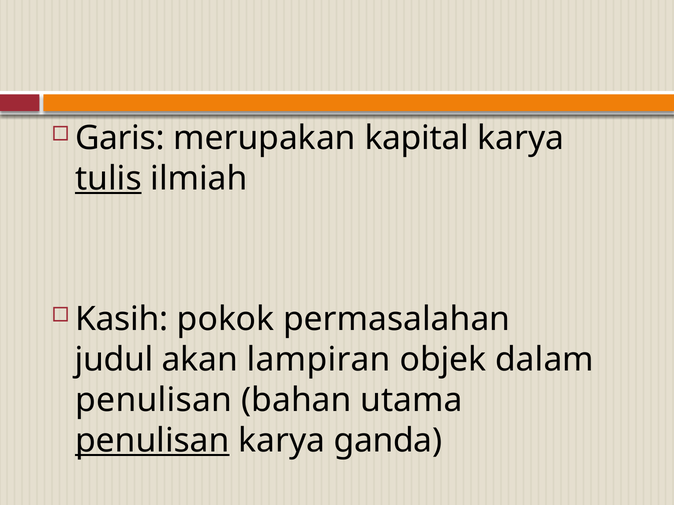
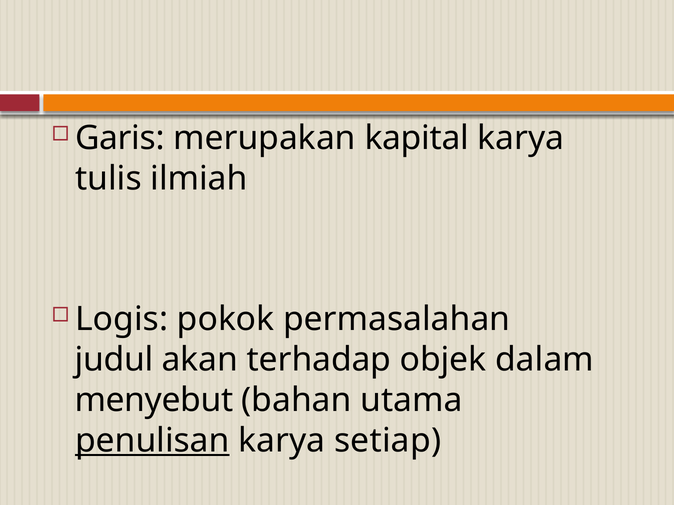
tulis underline: present -> none (108, 179)
Kasih: Kasih -> Logis (122, 320)
lampiran: lampiran -> terhadap (319, 360)
penulisan: penulisan -> menyebut (154, 401)
ganda: ganda -> setiap (388, 441)
